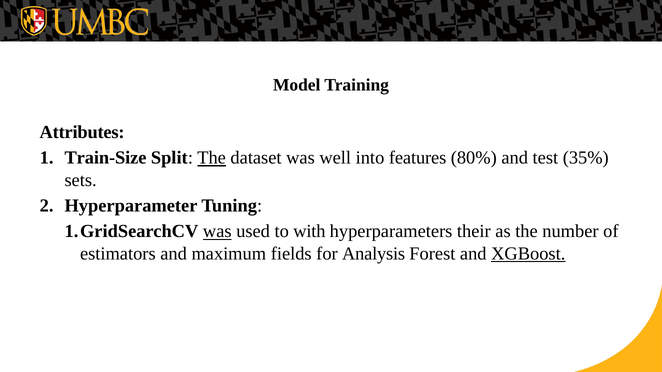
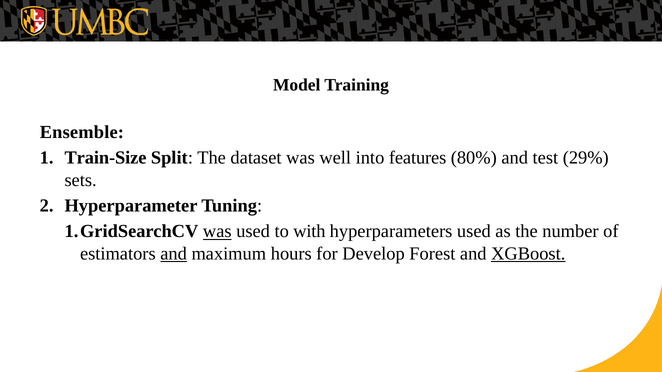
Attributes: Attributes -> Ensemble (82, 132)
The underline: present -> none (212, 158)
35%: 35% -> 29% (586, 158)
hyperparameters their: their -> used (474, 232)
and underline: none -> present (174, 254)
fields: fields -> hours (291, 254)
Analysis: Analysis -> Develop (374, 254)
